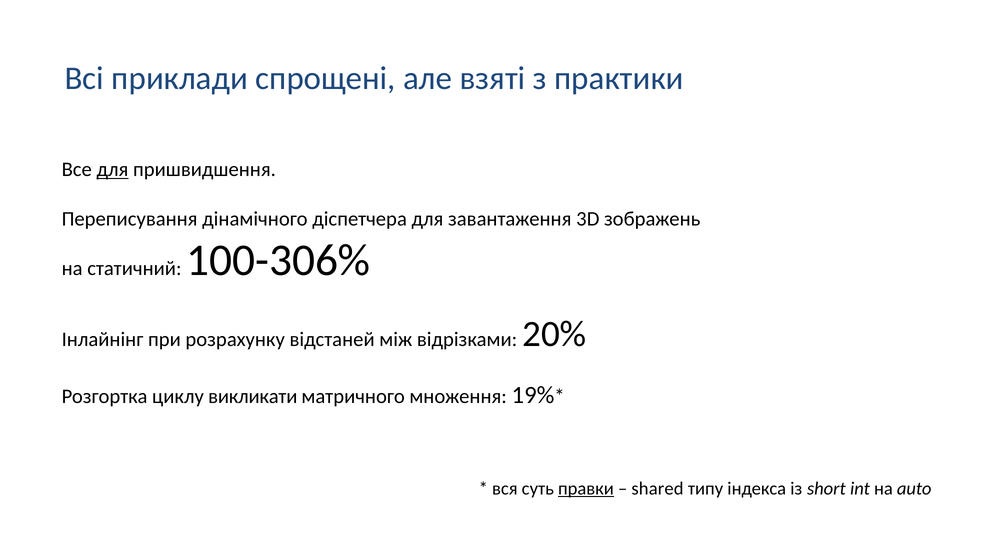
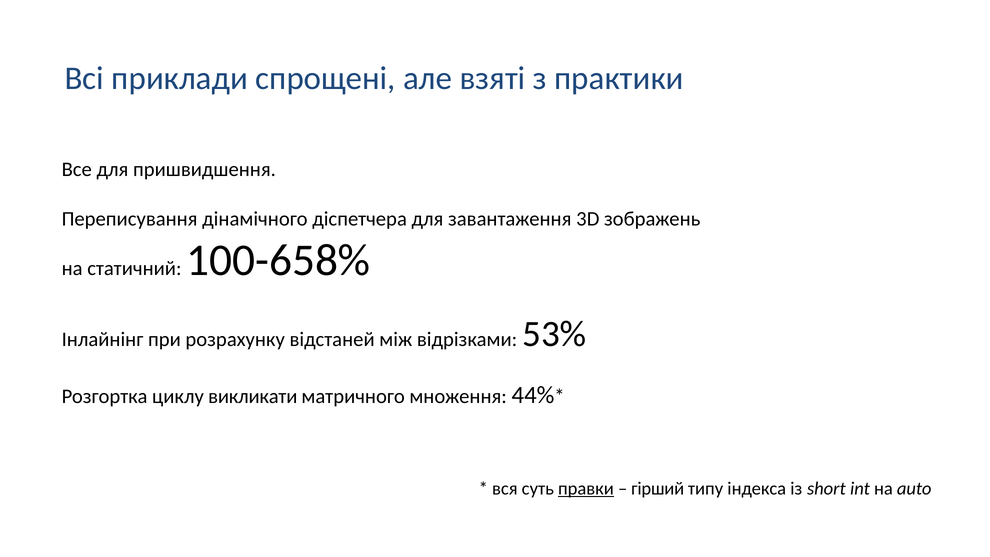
для underline: present -> none (112, 170)
100-306%: 100-306% -> 100-658% (278, 260)
20%: 20% -> 53% (554, 334)
19%: 19% -> 44% (533, 395)
shared: shared -> гірший (658, 488)
